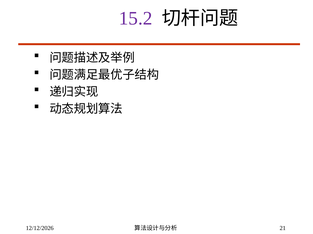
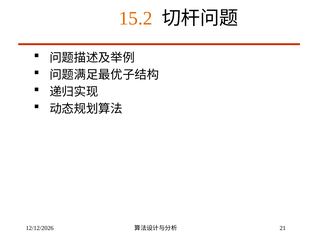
15.2 colour: purple -> orange (136, 18)
